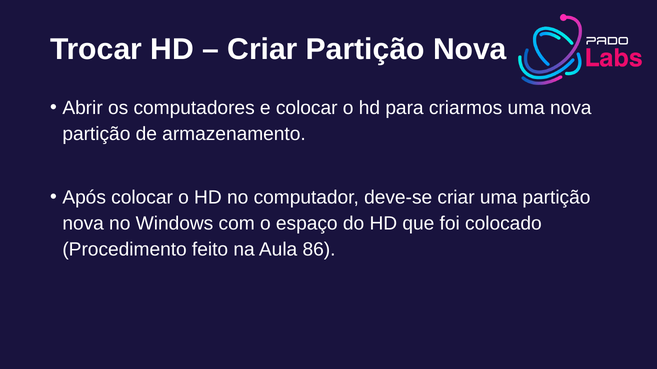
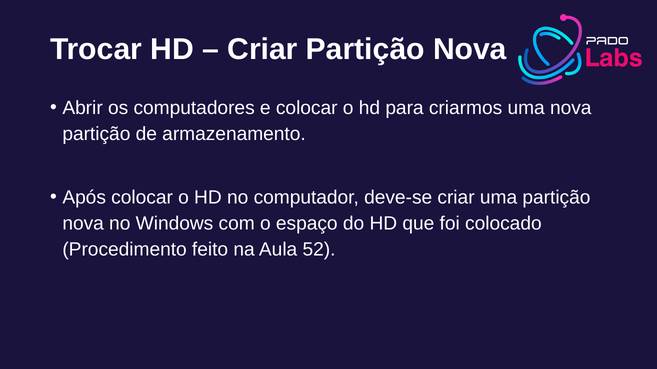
86: 86 -> 52 (319, 250)
